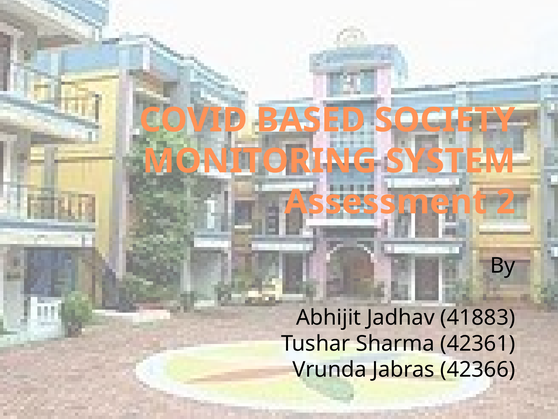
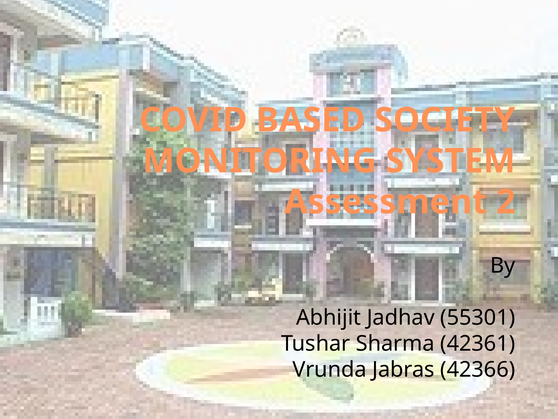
41883: 41883 -> 55301 (478, 317)
